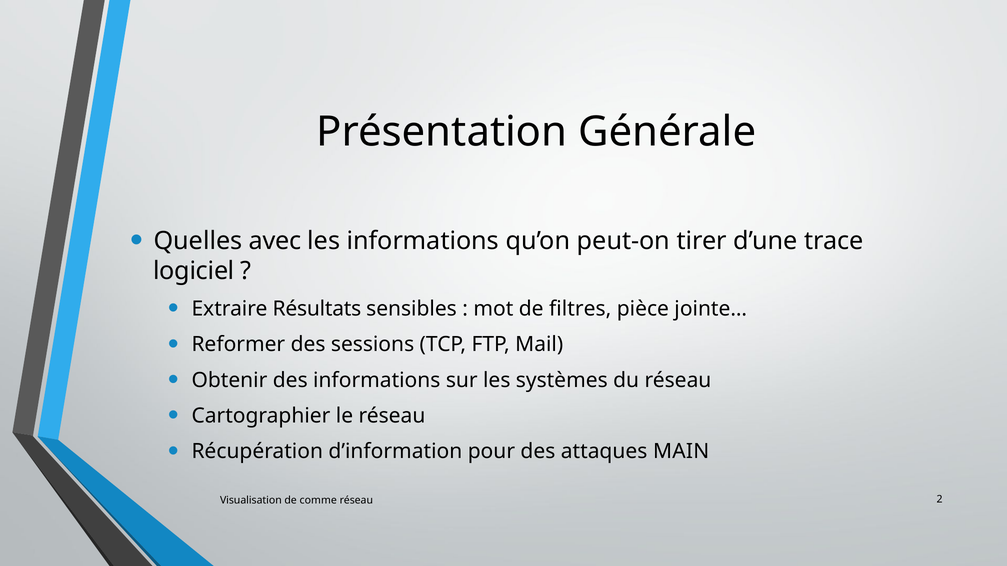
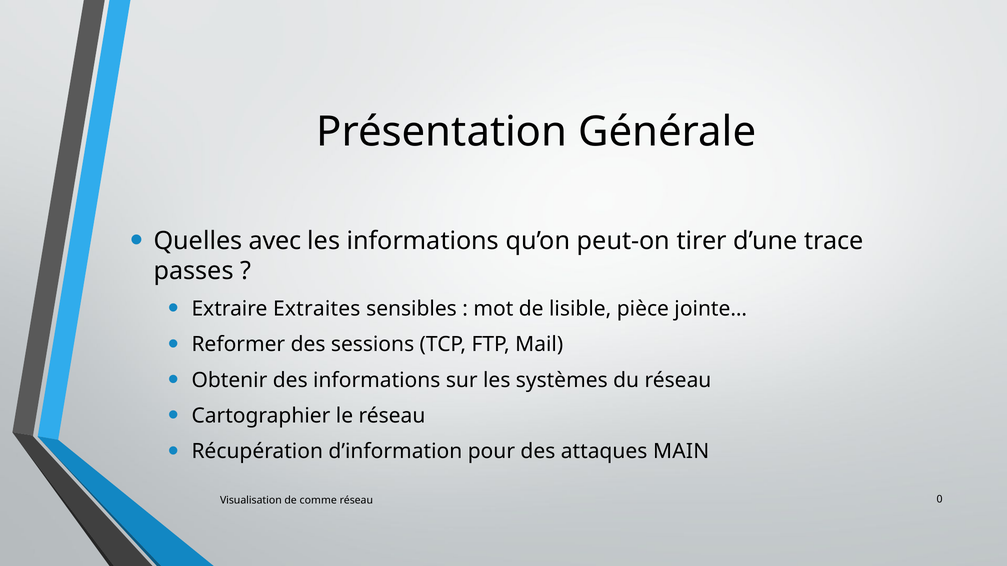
logiciel: logiciel -> passes (194, 271)
Résultats: Résultats -> Extraites (317, 309)
filtres: filtres -> lisible (580, 309)
2: 2 -> 0 (940, 500)
